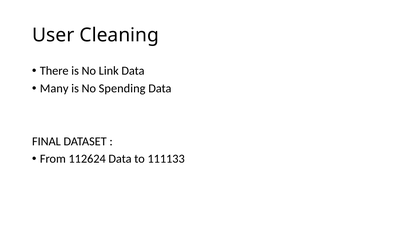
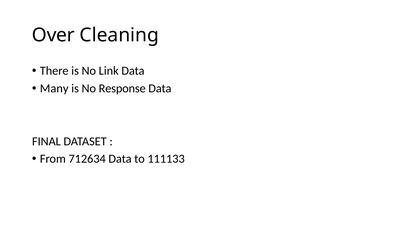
User: User -> Over (53, 35)
Spending: Spending -> Response (122, 89)
112624: 112624 -> 712634 (87, 159)
